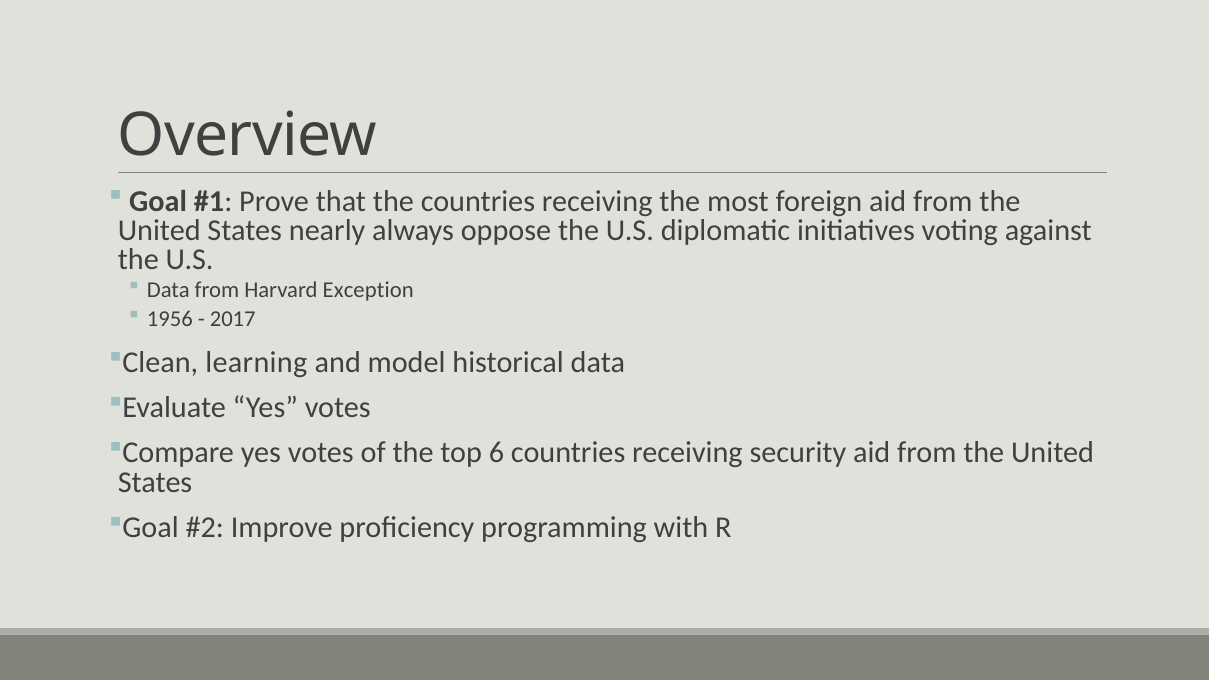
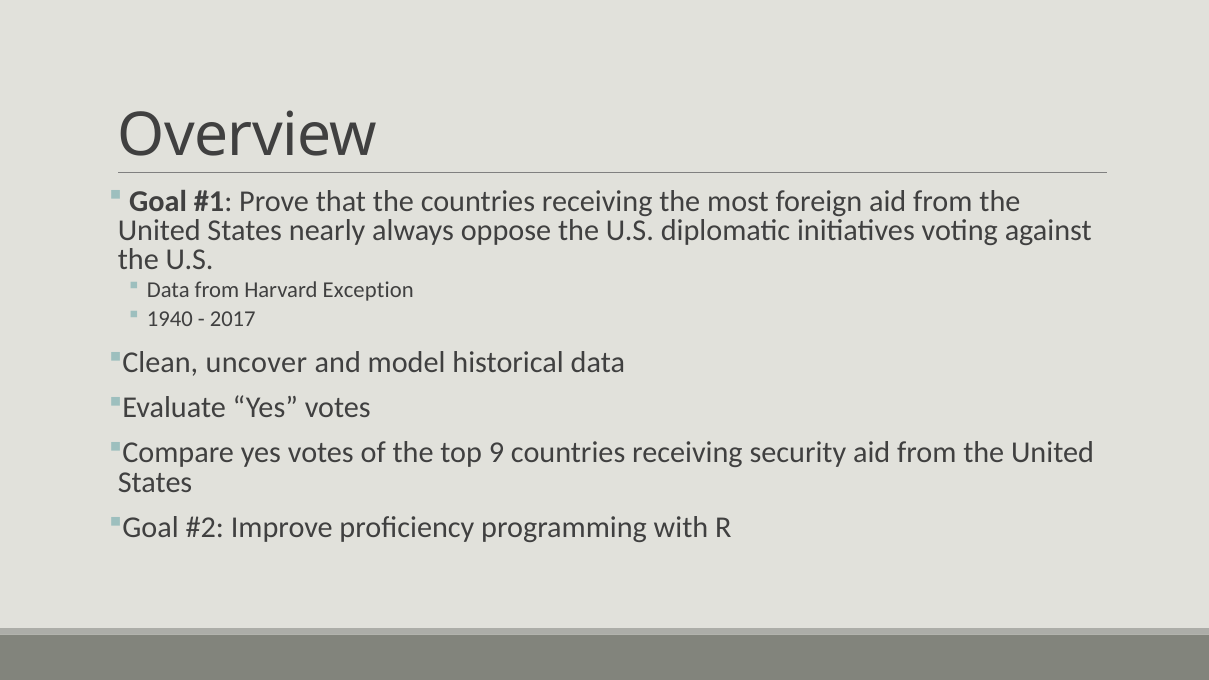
1956: 1956 -> 1940 (170, 319)
learning: learning -> uncover (256, 363)
6: 6 -> 9 (496, 453)
